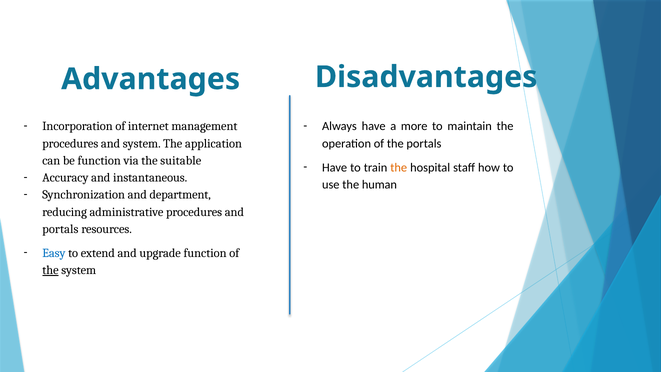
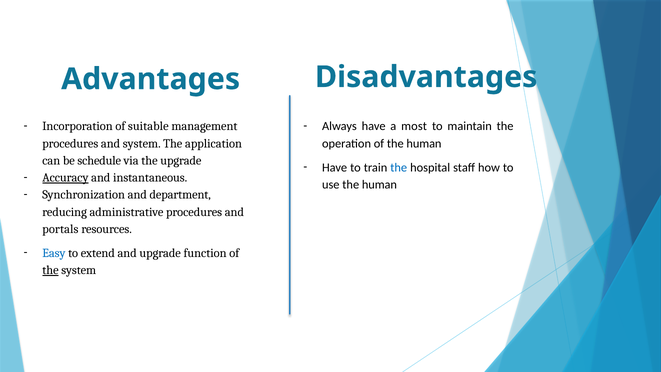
internet: internet -> suitable (148, 126)
more: more -> most (414, 126)
of the portals: portals -> human (424, 143)
be function: function -> schedule (99, 161)
the suitable: suitable -> upgrade (181, 161)
the colour: orange -> blue (399, 167)
Accuracy underline: none -> present (65, 178)
